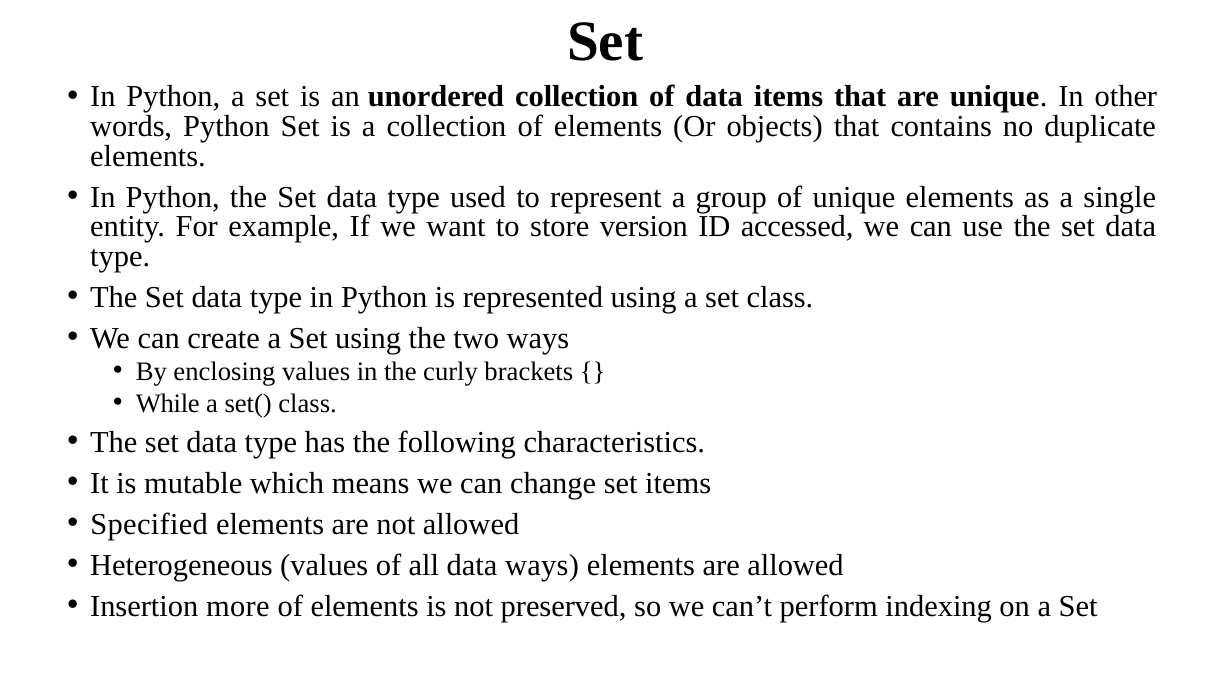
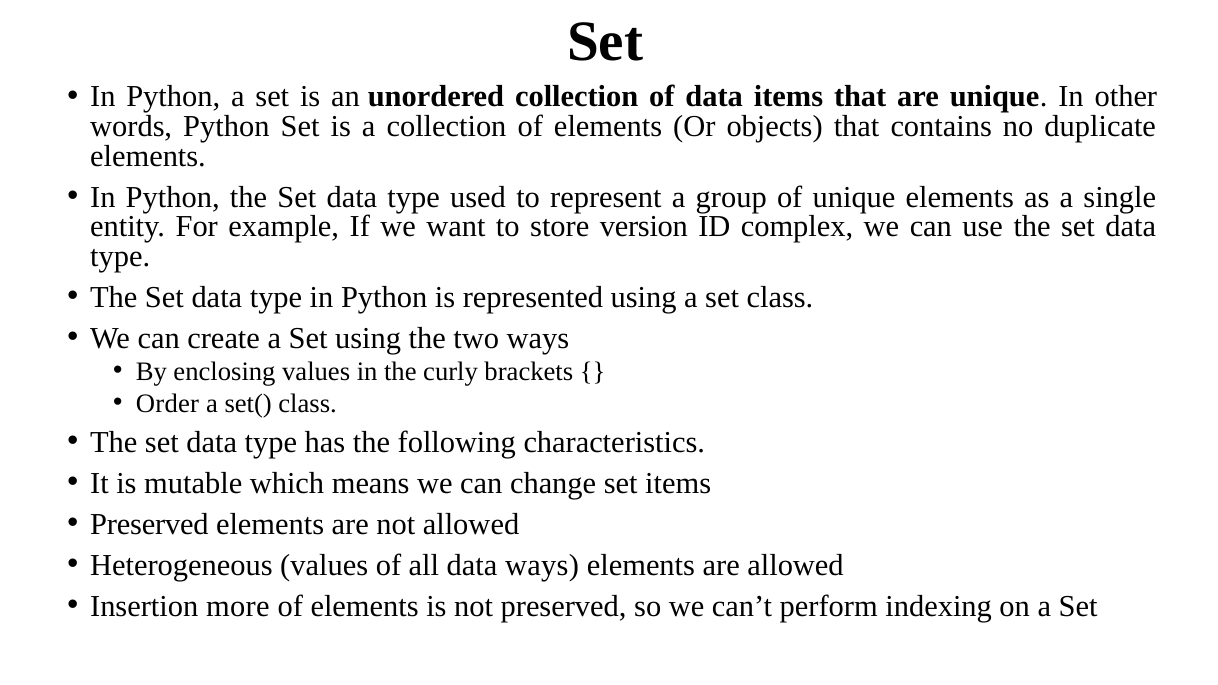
accessed: accessed -> complex (797, 227)
While: While -> Order (168, 403)
Specified: Specified -> Preserved (149, 524)
